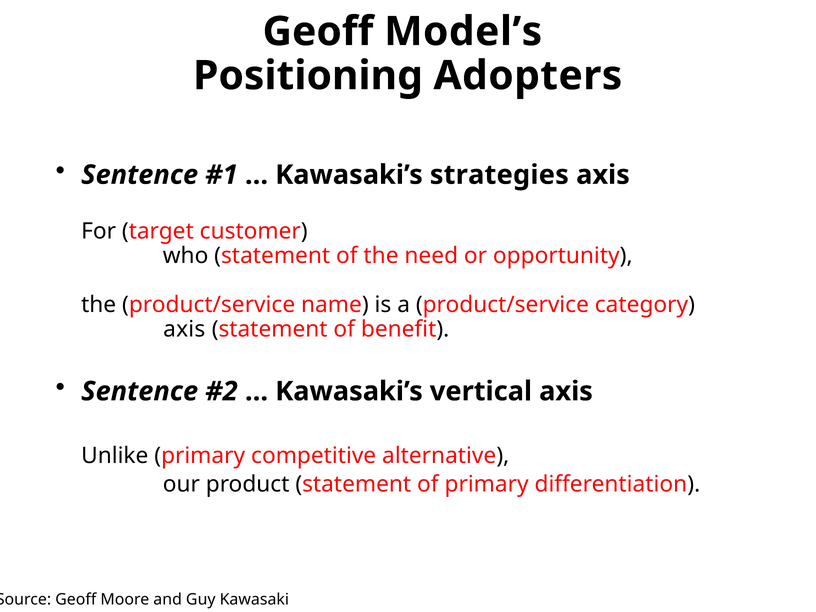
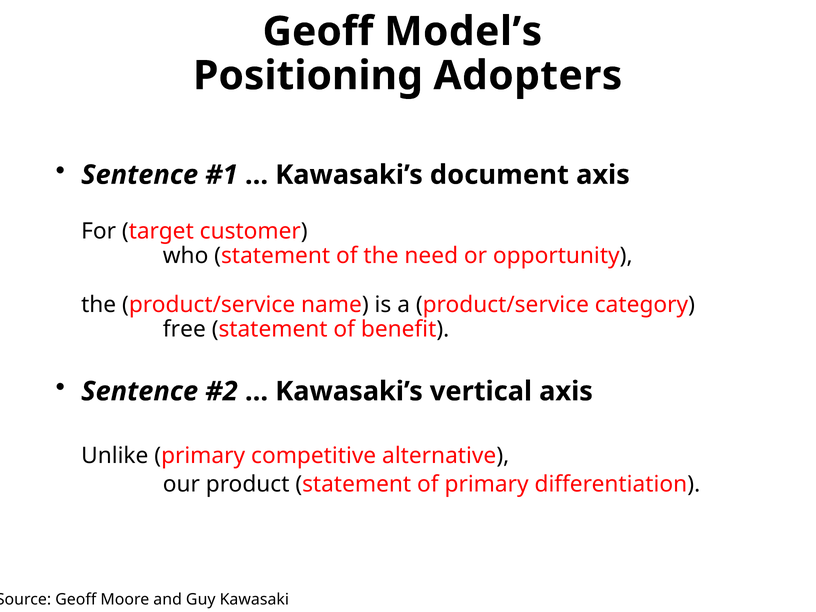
strategies: strategies -> document (499, 175)
axis: axis -> free (184, 329)
